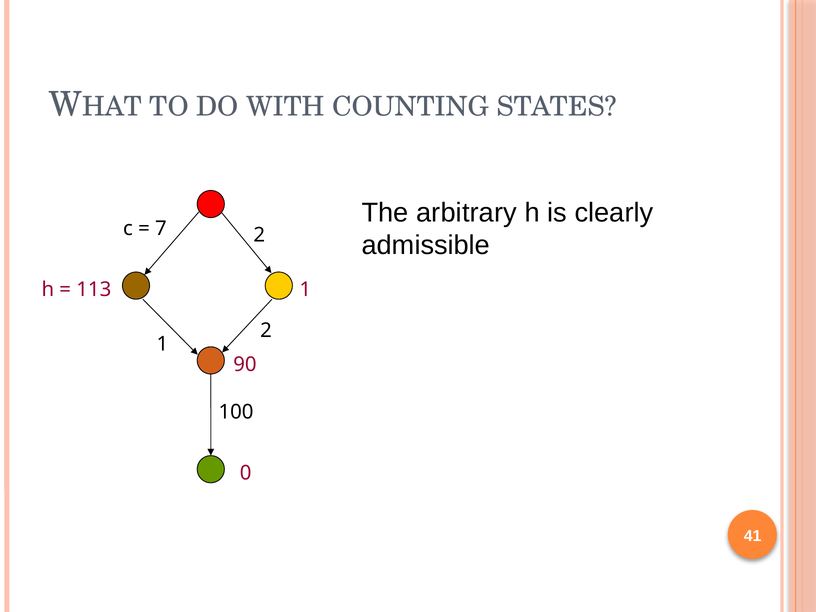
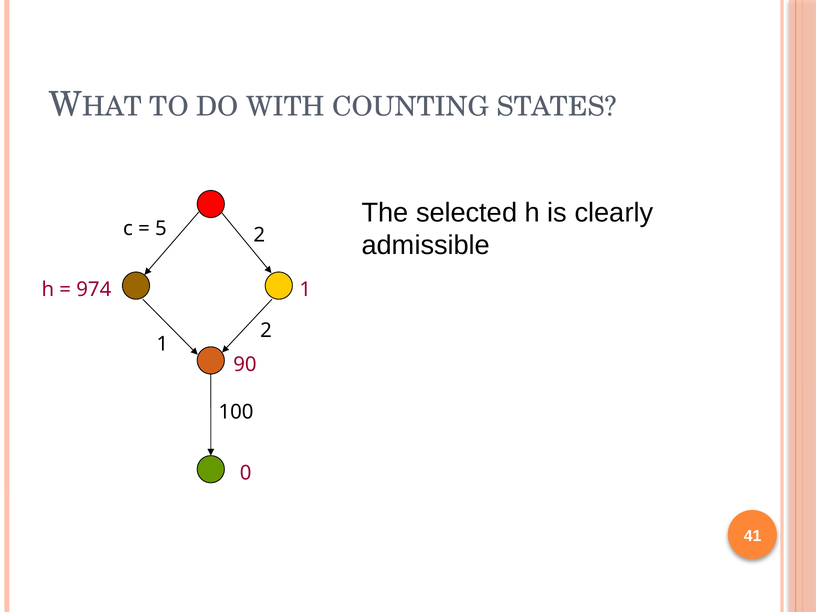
arbitrary: arbitrary -> selected (467, 213)
7: 7 -> 5 (161, 228)
113: 113 -> 974 (94, 290)
